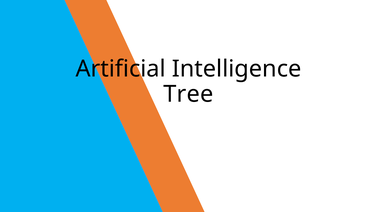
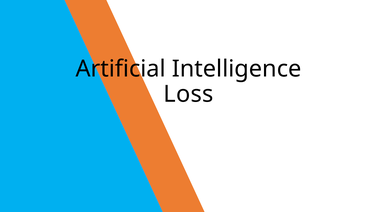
Tree: Tree -> Loss (188, 94)
